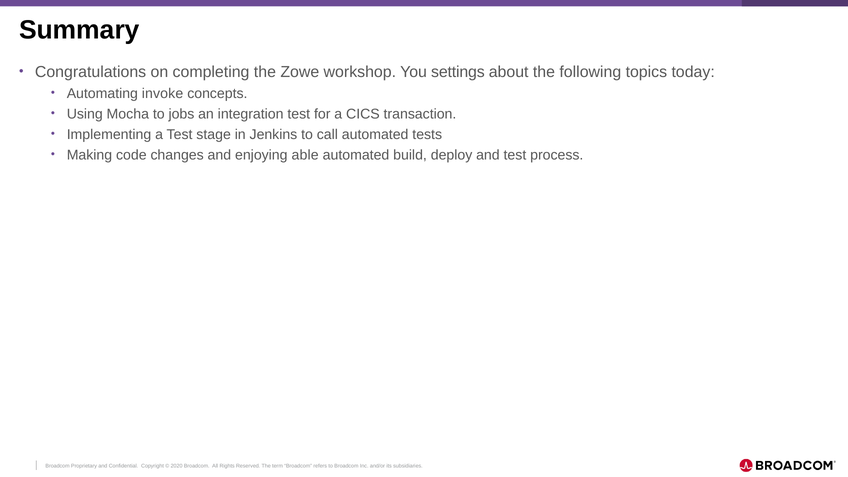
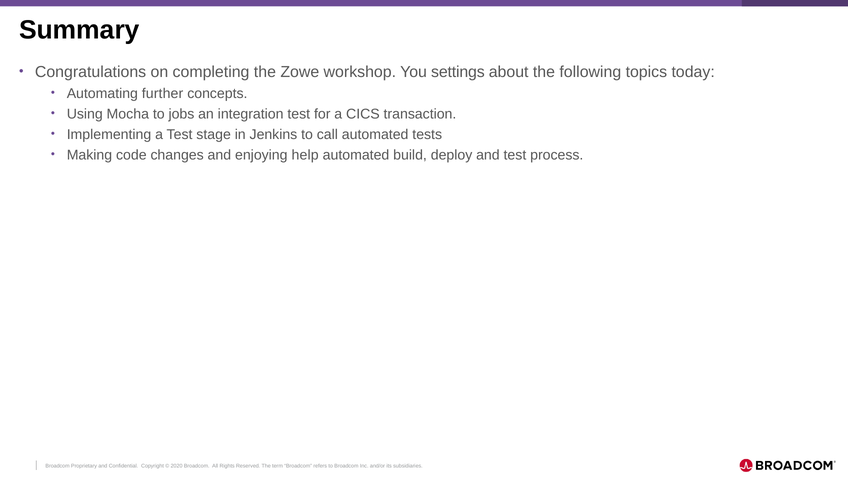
invoke: invoke -> further (163, 94)
able: able -> help (305, 155)
